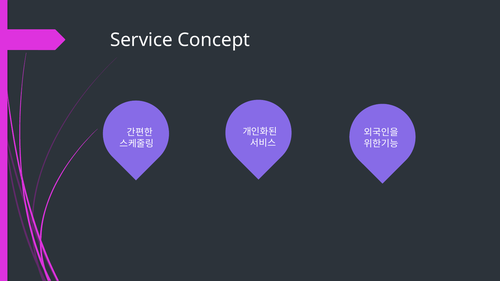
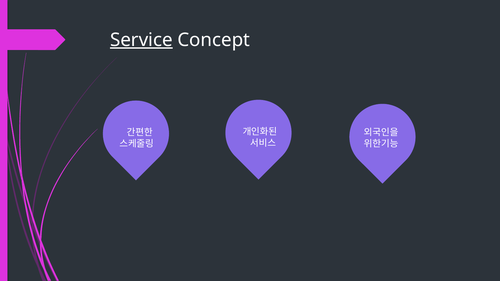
Service underline: none -> present (141, 40)
